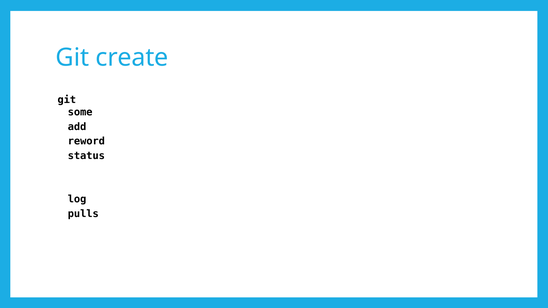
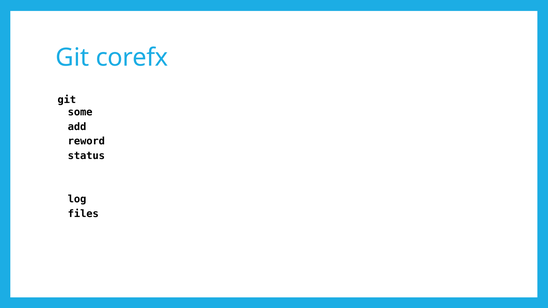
create: create -> corefx (132, 58)
pulls: pulls -> files (83, 214)
